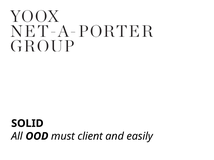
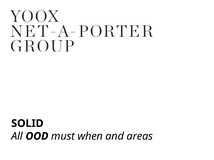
client: client -> when (90, 137)
easily: easily -> areas (140, 137)
